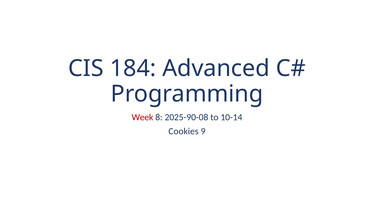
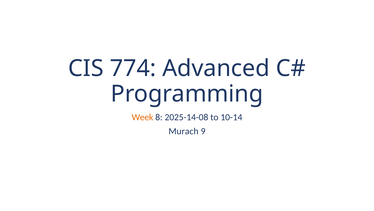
184: 184 -> 774 (133, 68)
Week colour: red -> orange (142, 117)
2025-90-08: 2025-90-08 -> 2025-14-08 (186, 117)
Cookies: Cookies -> Murach (184, 131)
